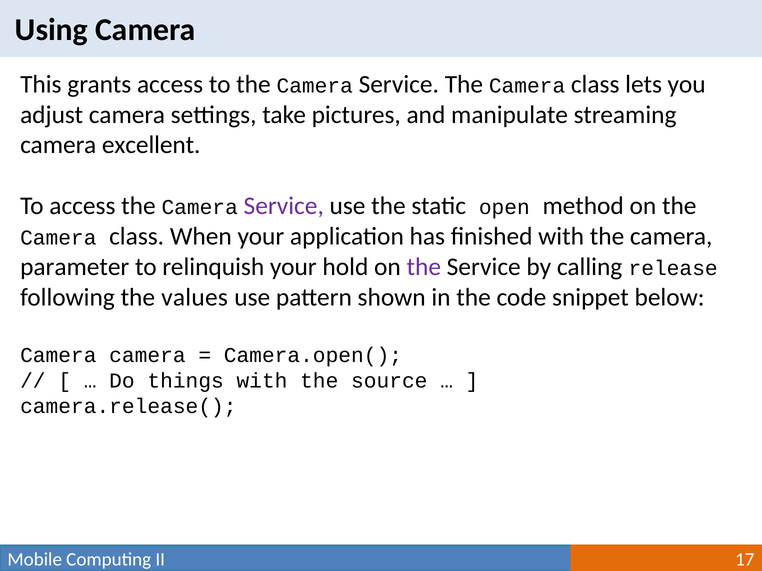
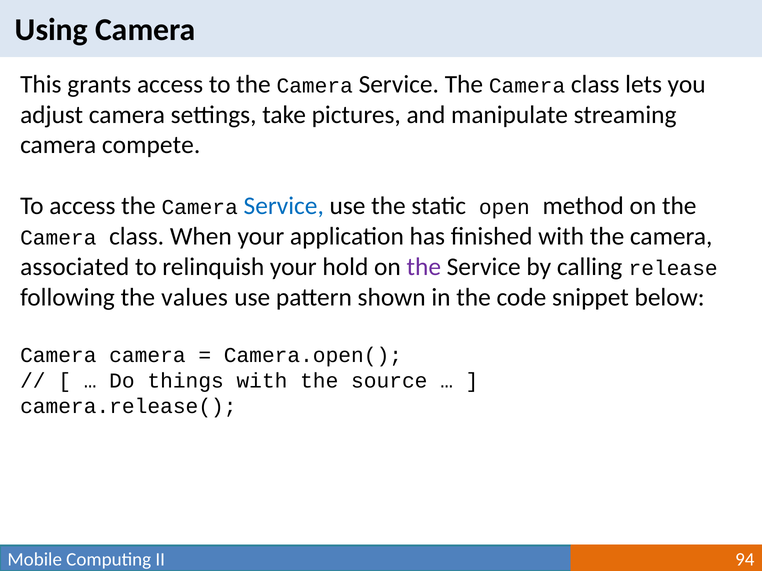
excellent: excellent -> compete (151, 145)
Service colour: purple -> blue (284, 206)
parameter: parameter -> associated (75, 267)
17: 17 -> 94 (745, 560)
